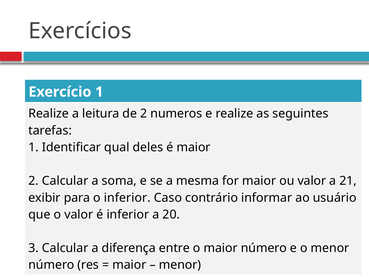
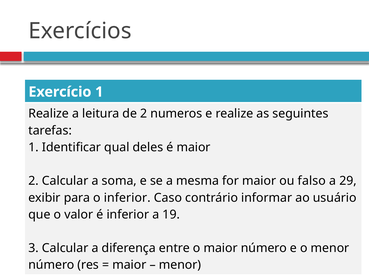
ou valor: valor -> falso (312, 181)
21: 21 -> 29 (348, 181)
20: 20 -> 19 (171, 214)
